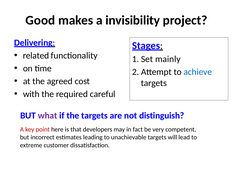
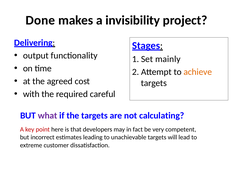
Good: Good -> Done (40, 20)
related: related -> output (36, 56)
achieve colour: blue -> orange (198, 72)
distinguish: distinguish -> calculating (162, 115)
